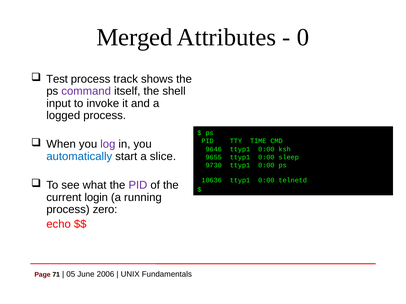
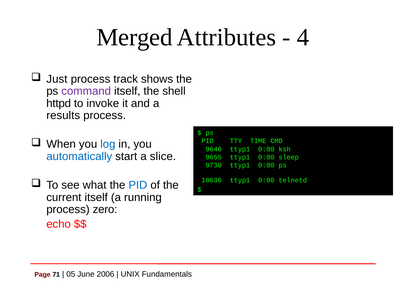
0: 0 -> 4 (303, 37)
Test: Test -> Just (57, 79)
input: input -> httpd (59, 103)
logged: logged -> results (63, 116)
log colour: purple -> blue (108, 145)
PID colour: purple -> blue (138, 186)
current login: login -> itself (96, 198)
